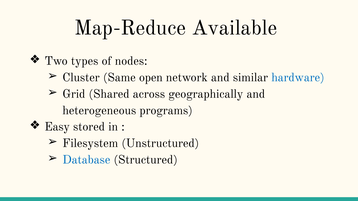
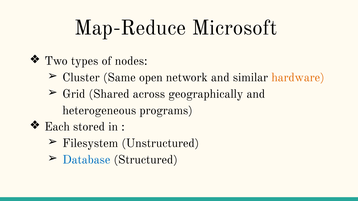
Available: Available -> Microsoft (234, 28)
hardware colour: blue -> orange (298, 78)
Easy: Easy -> Each (57, 127)
